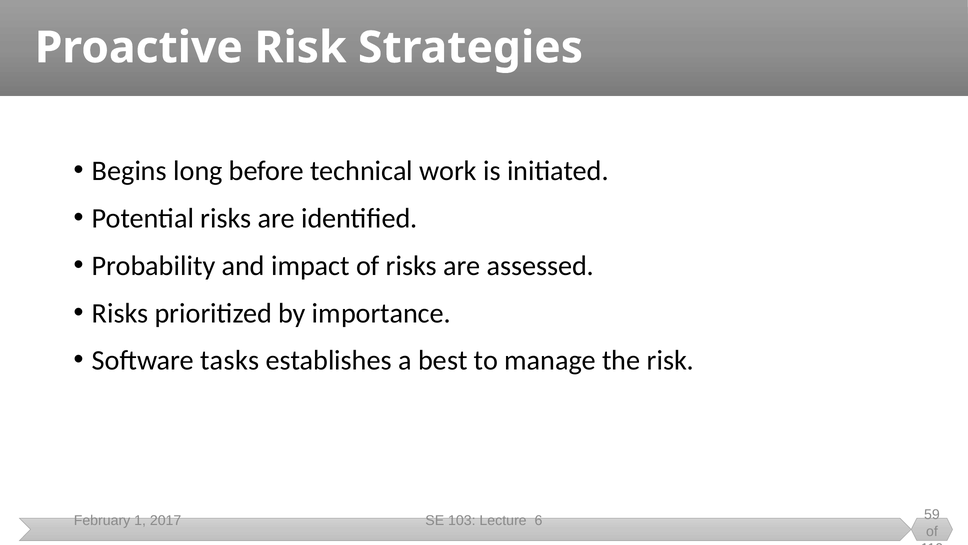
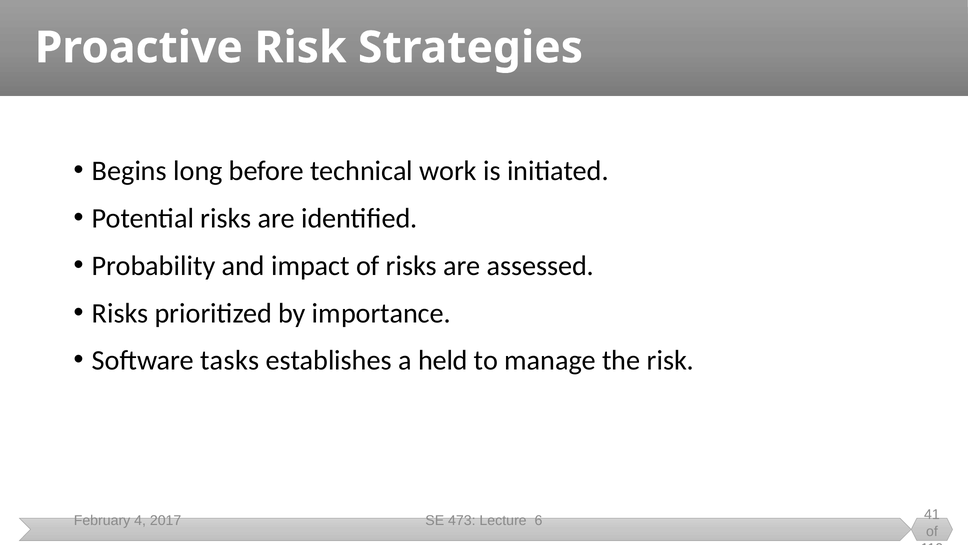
best: best -> held (443, 360)
1: 1 -> 4 (140, 520)
103: 103 -> 473 (462, 520)
59: 59 -> 41 (932, 514)
